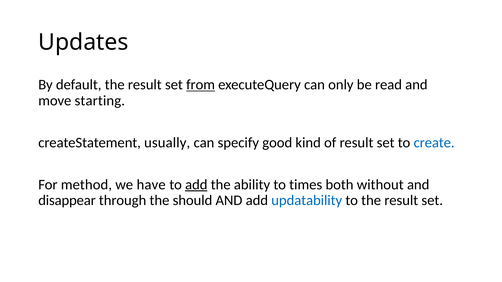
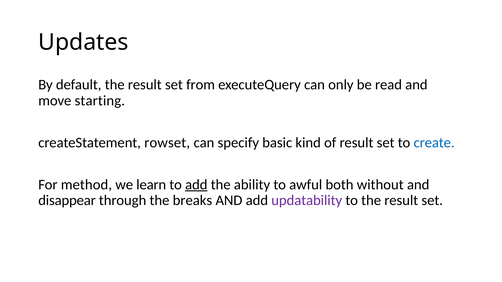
from underline: present -> none (201, 85)
usually: usually -> rowset (167, 143)
good: good -> basic (277, 143)
have: have -> learn (151, 185)
times: times -> awful (306, 185)
should: should -> breaks (192, 201)
updatability colour: blue -> purple (307, 201)
